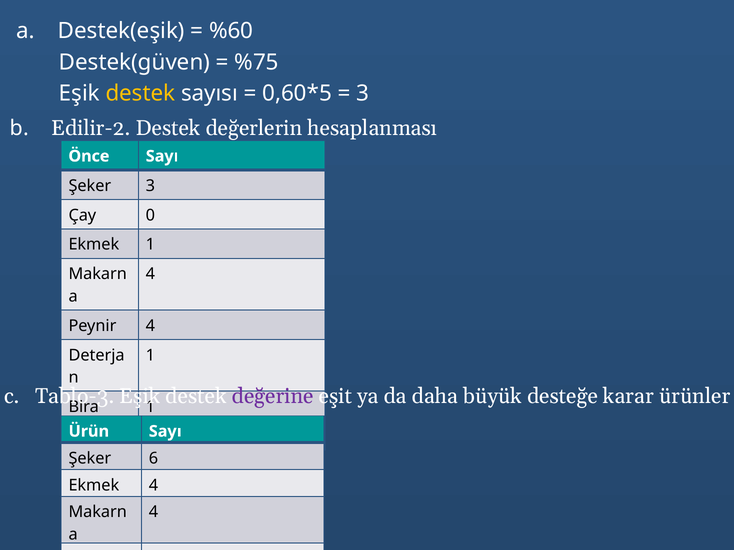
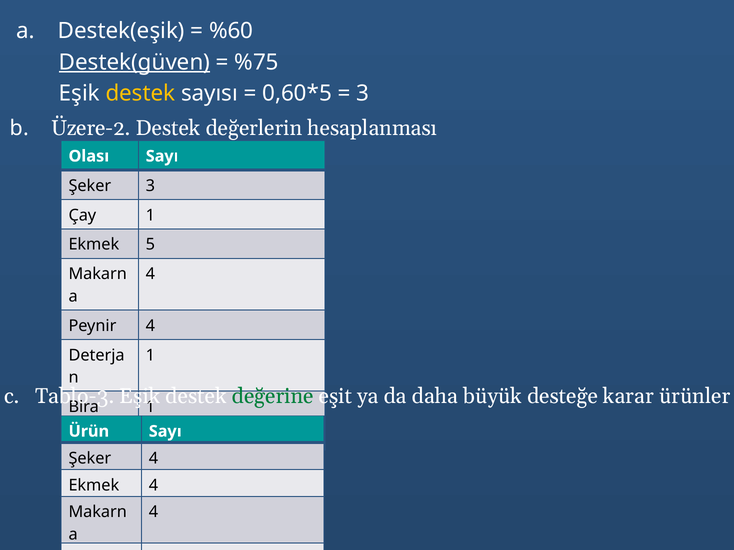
Destek(güven underline: none -> present (135, 62)
Edilir-2: Edilir-2 -> Üzere-2 (91, 128)
Önce: Önce -> Olası (89, 156)
Çay 0: 0 -> 1 (150, 215)
Ekmek 1: 1 -> 5 (150, 245)
değerine colour: purple -> green (273, 397)
Şeker 6: 6 -> 4 (153, 459)
